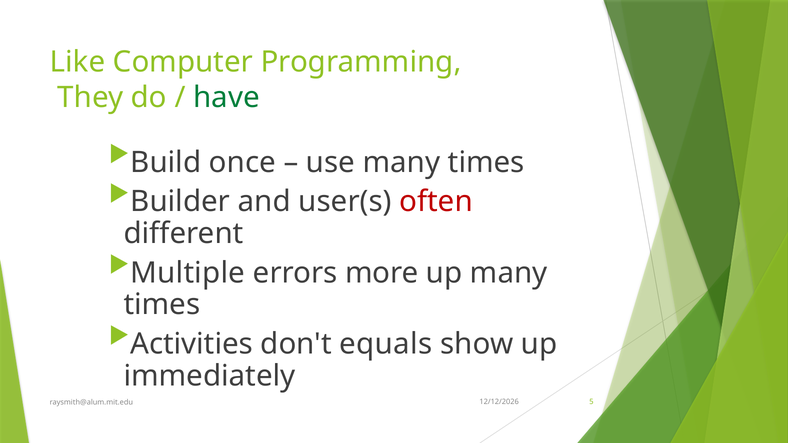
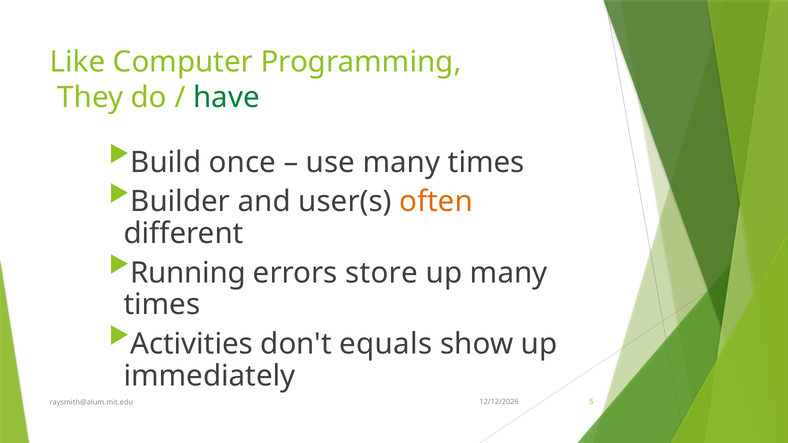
often colour: red -> orange (436, 202)
Multiple: Multiple -> Running (188, 273)
more: more -> store (382, 273)
